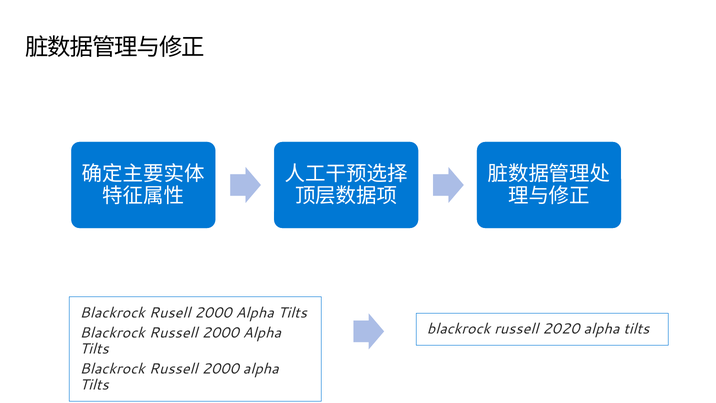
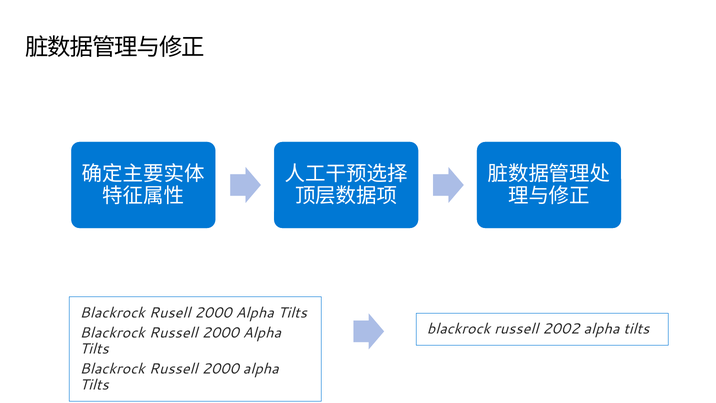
2020: 2020 -> 2002 (561, 329)
